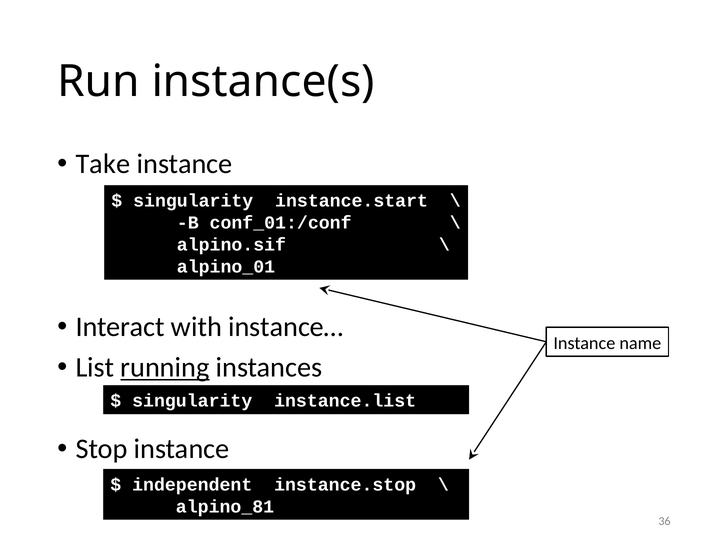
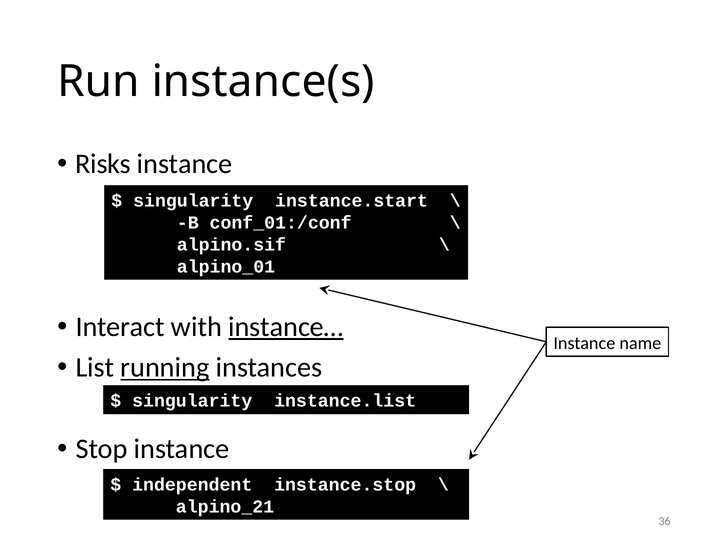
Take: Take -> Risks (103, 164)
instance… underline: none -> present (286, 327)
alpino_81: alpino_81 -> alpino_21 (225, 507)
